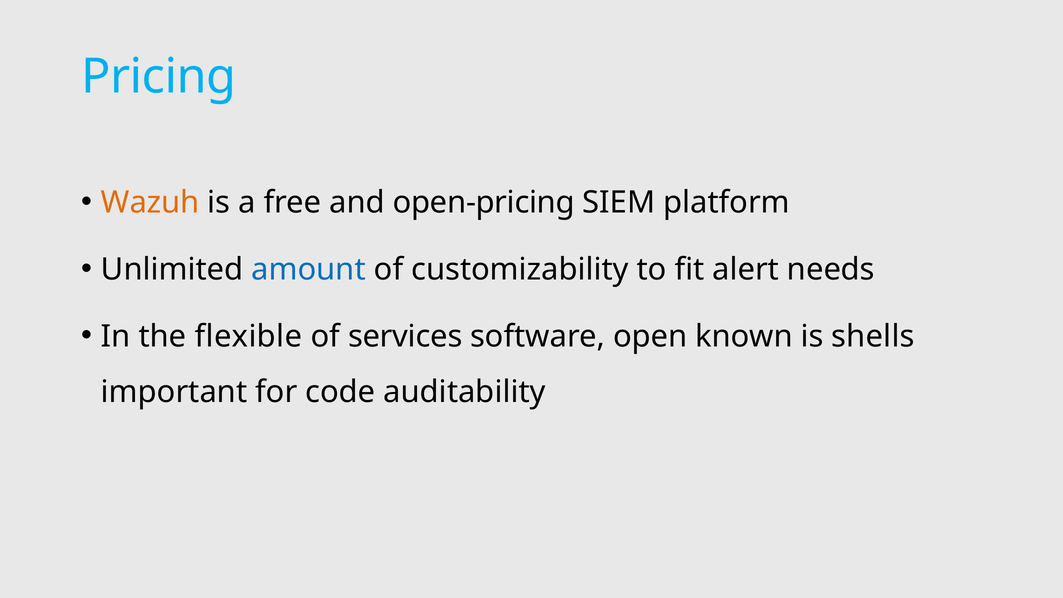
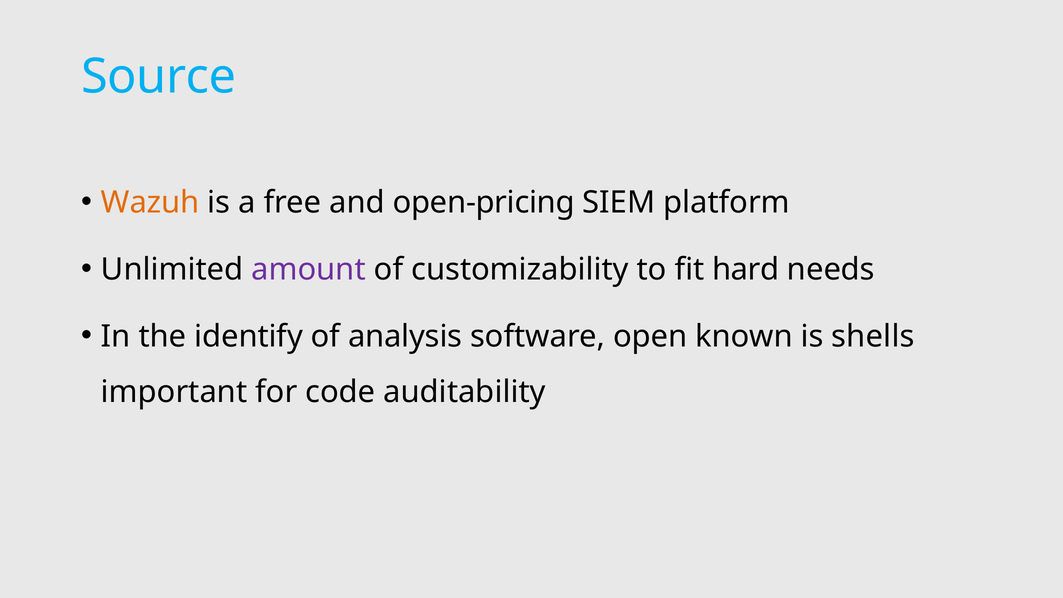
Pricing: Pricing -> Source (159, 77)
amount colour: blue -> purple (309, 269)
alert: alert -> hard (746, 269)
flexible: flexible -> identify (249, 336)
services: services -> analysis (405, 336)
